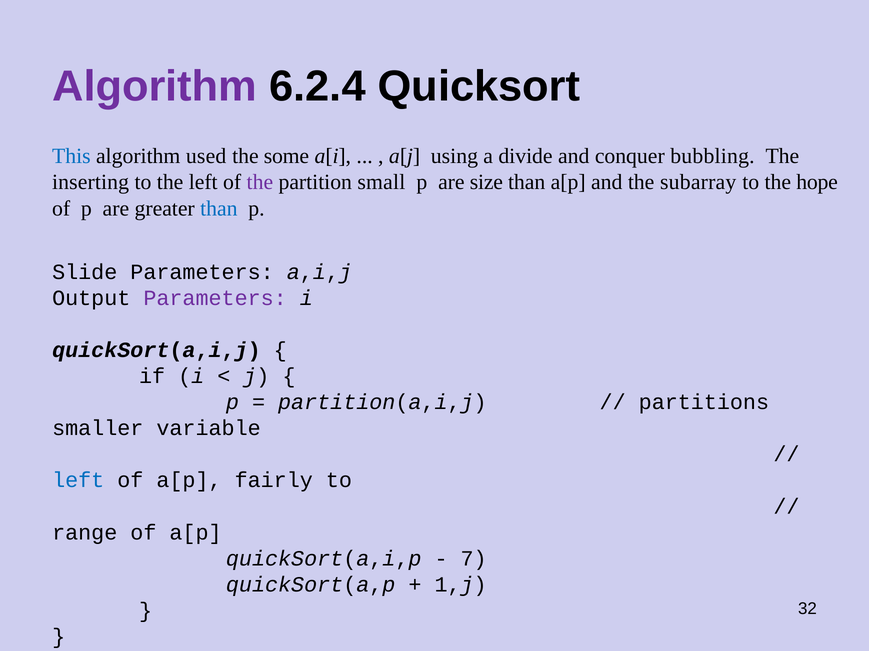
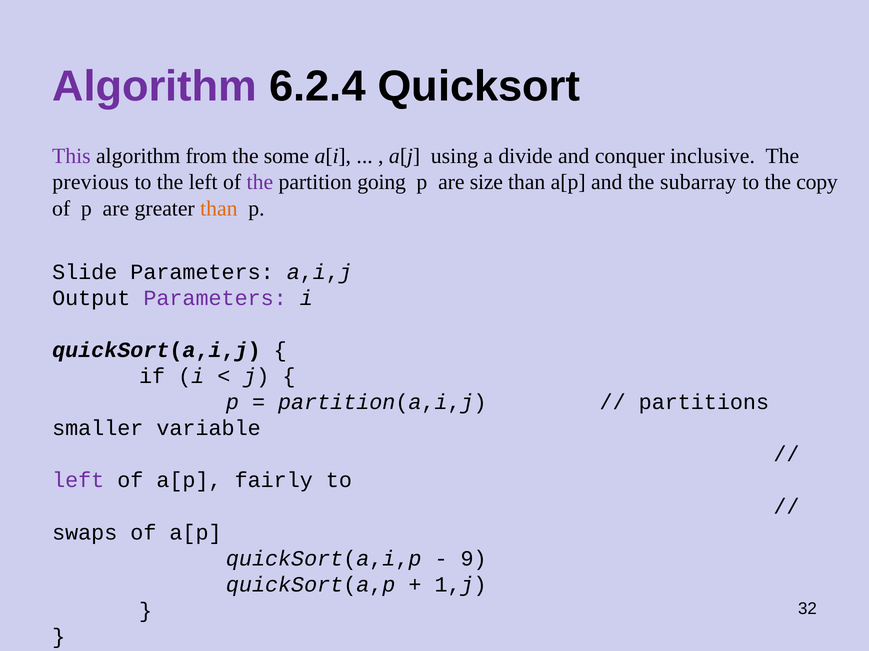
This colour: blue -> purple (71, 156)
used: used -> from (206, 156)
bubbling: bubbling -> inclusive (713, 156)
inserting: inserting -> previous (91, 183)
small: small -> going (382, 183)
hope: hope -> copy (817, 183)
than colour: blue -> orange (219, 209)
left colour: blue -> purple (78, 481)
range: range -> swaps (85, 533)
7: 7 -> 9 (474, 559)
